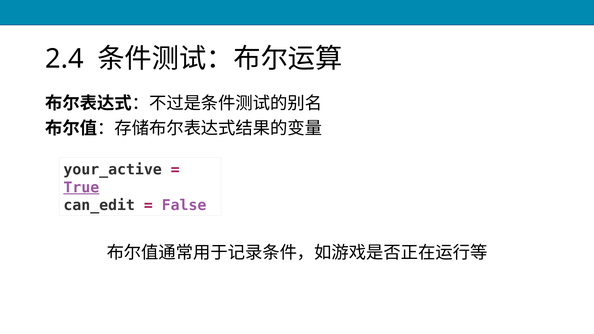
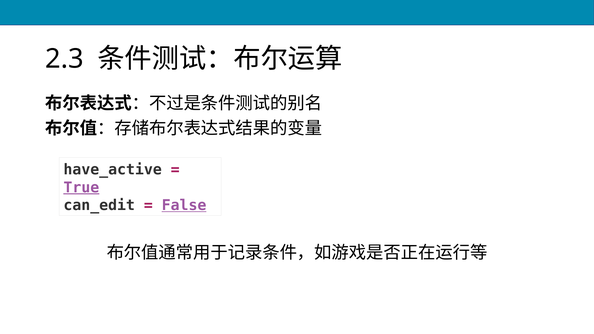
2.4: 2.4 -> 2.3 (64, 59)
your_active: your_active -> have_active (113, 170)
False underline: none -> present (184, 205)
